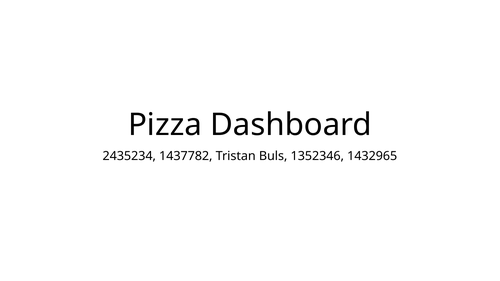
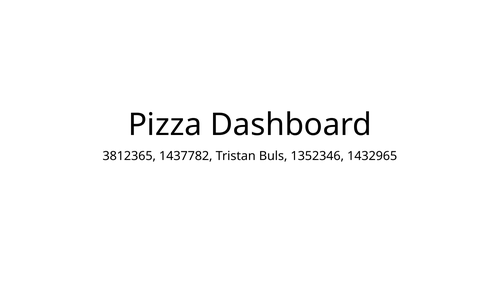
2435234: 2435234 -> 3812365 (129, 156)
